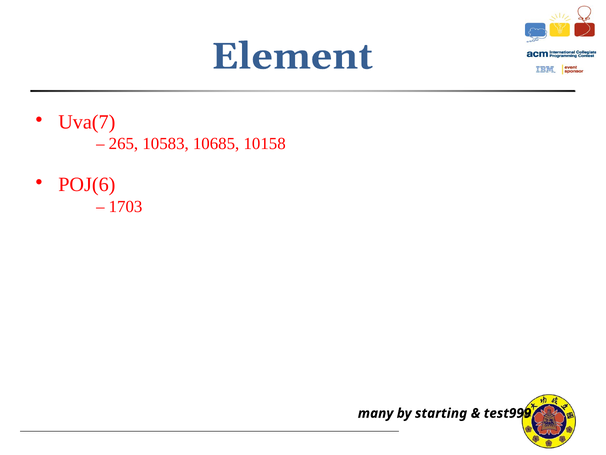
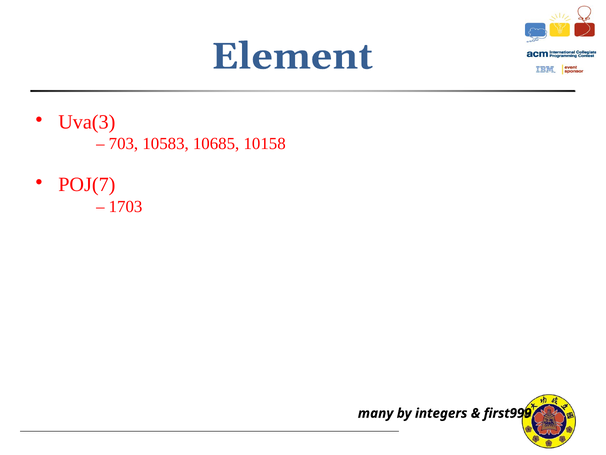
Uva(7: Uva(7 -> Uva(3 (87, 122)
265: 265 -> 703 (123, 144)
POJ(6: POJ(6 -> POJ(7 (87, 184)
starting: starting -> integers (441, 413)
test999: test999 -> first999 (508, 413)
